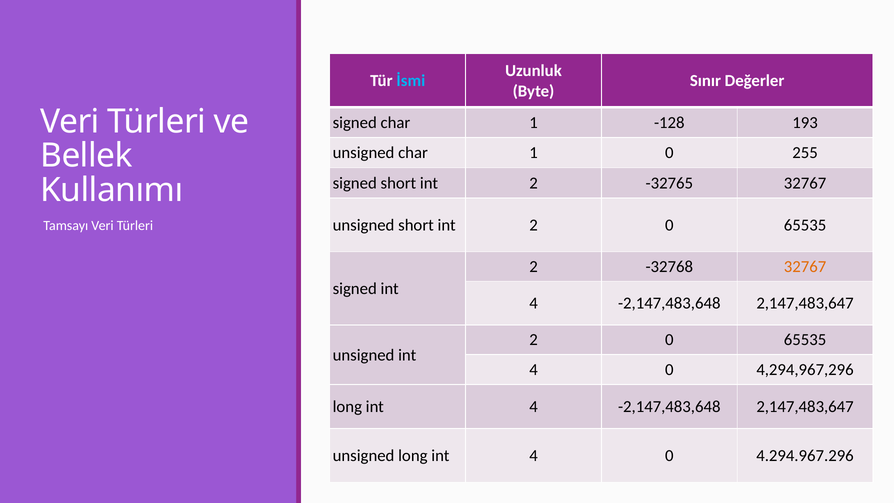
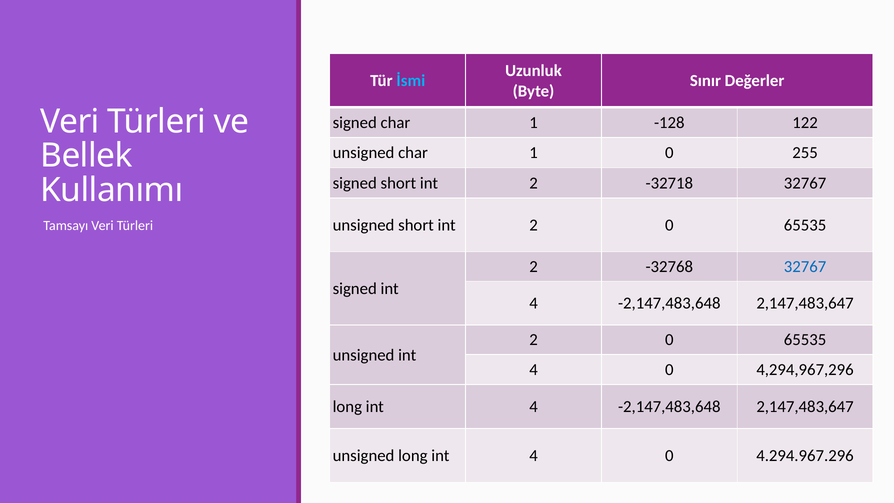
193: 193 -> 122 (805, 123)
-32765: -32765 -> -32718 (669, 183)
32767 colour: orange -> blue (805, 267)
